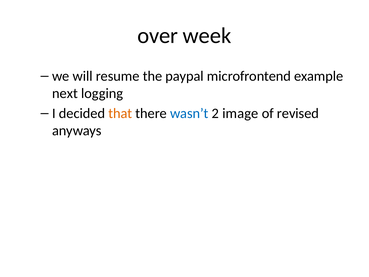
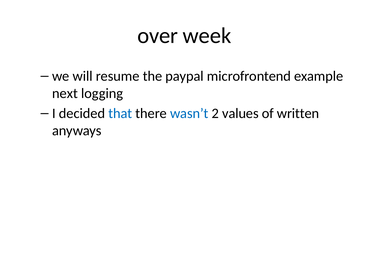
that colour: orange -> blue (120, 113)
image: image -> values (240, 113)
revised: revised -> written (298, 113)
